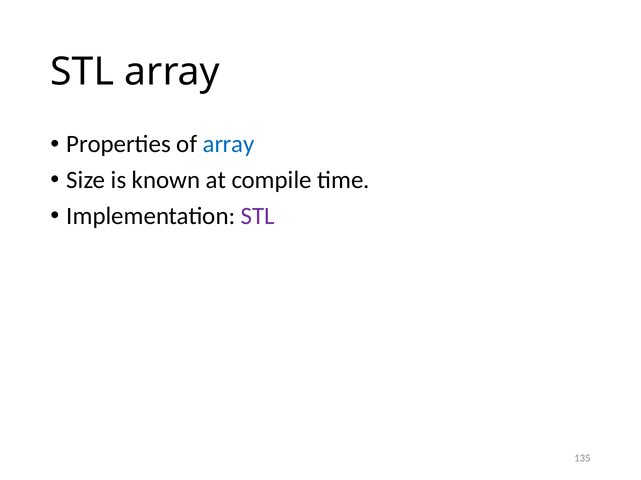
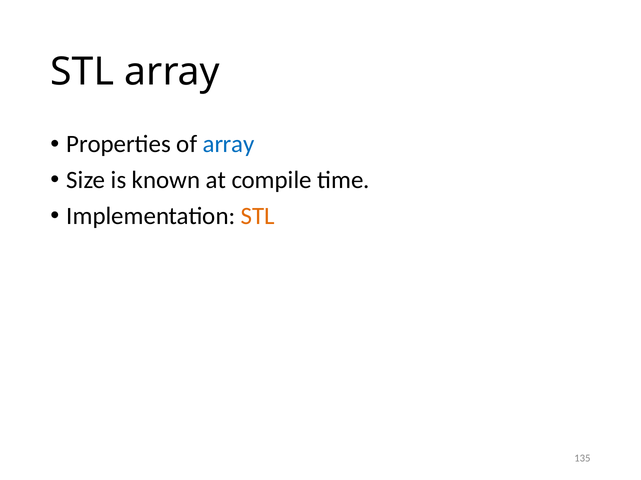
STL colour: purple -> orange (258, 216)
